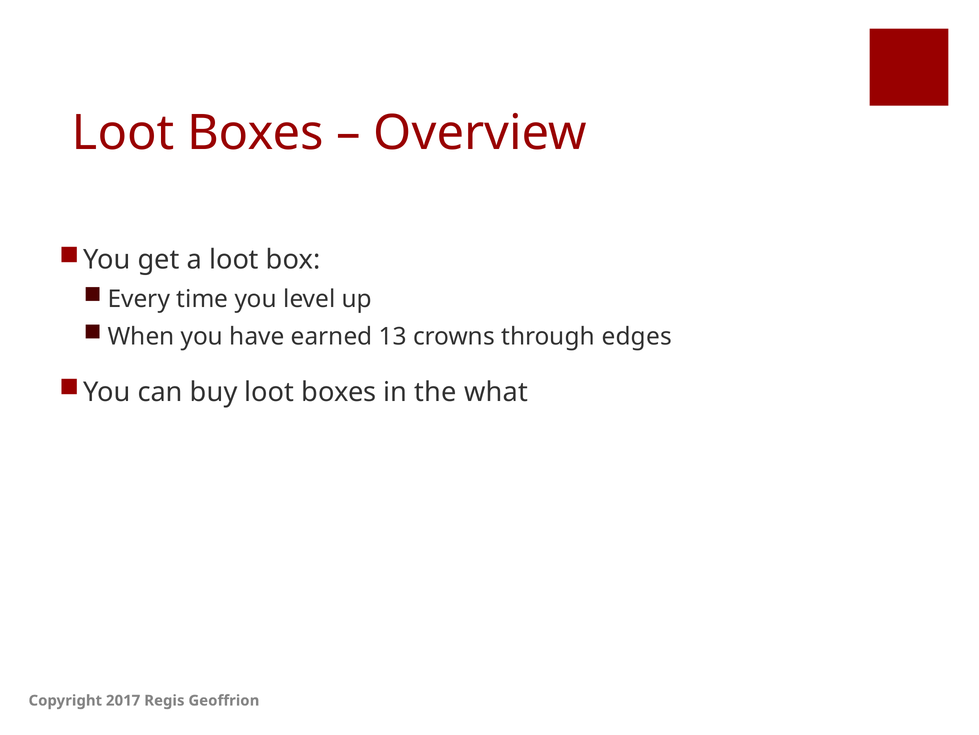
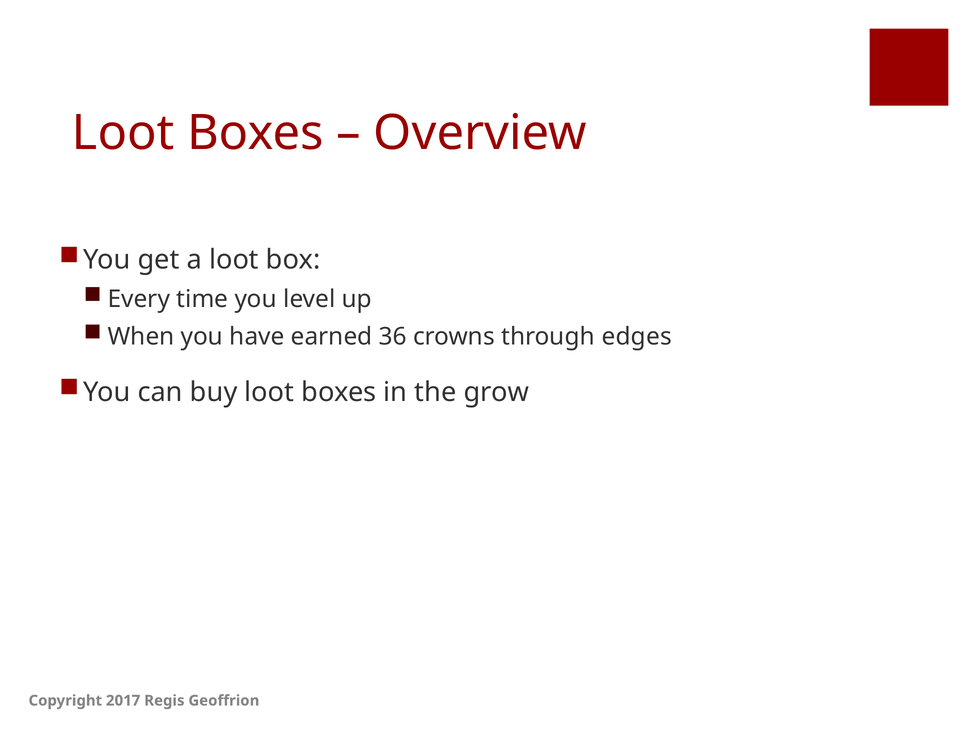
13: 13 -> 36 (393, 336)
what: what -> grow (496, 392)
